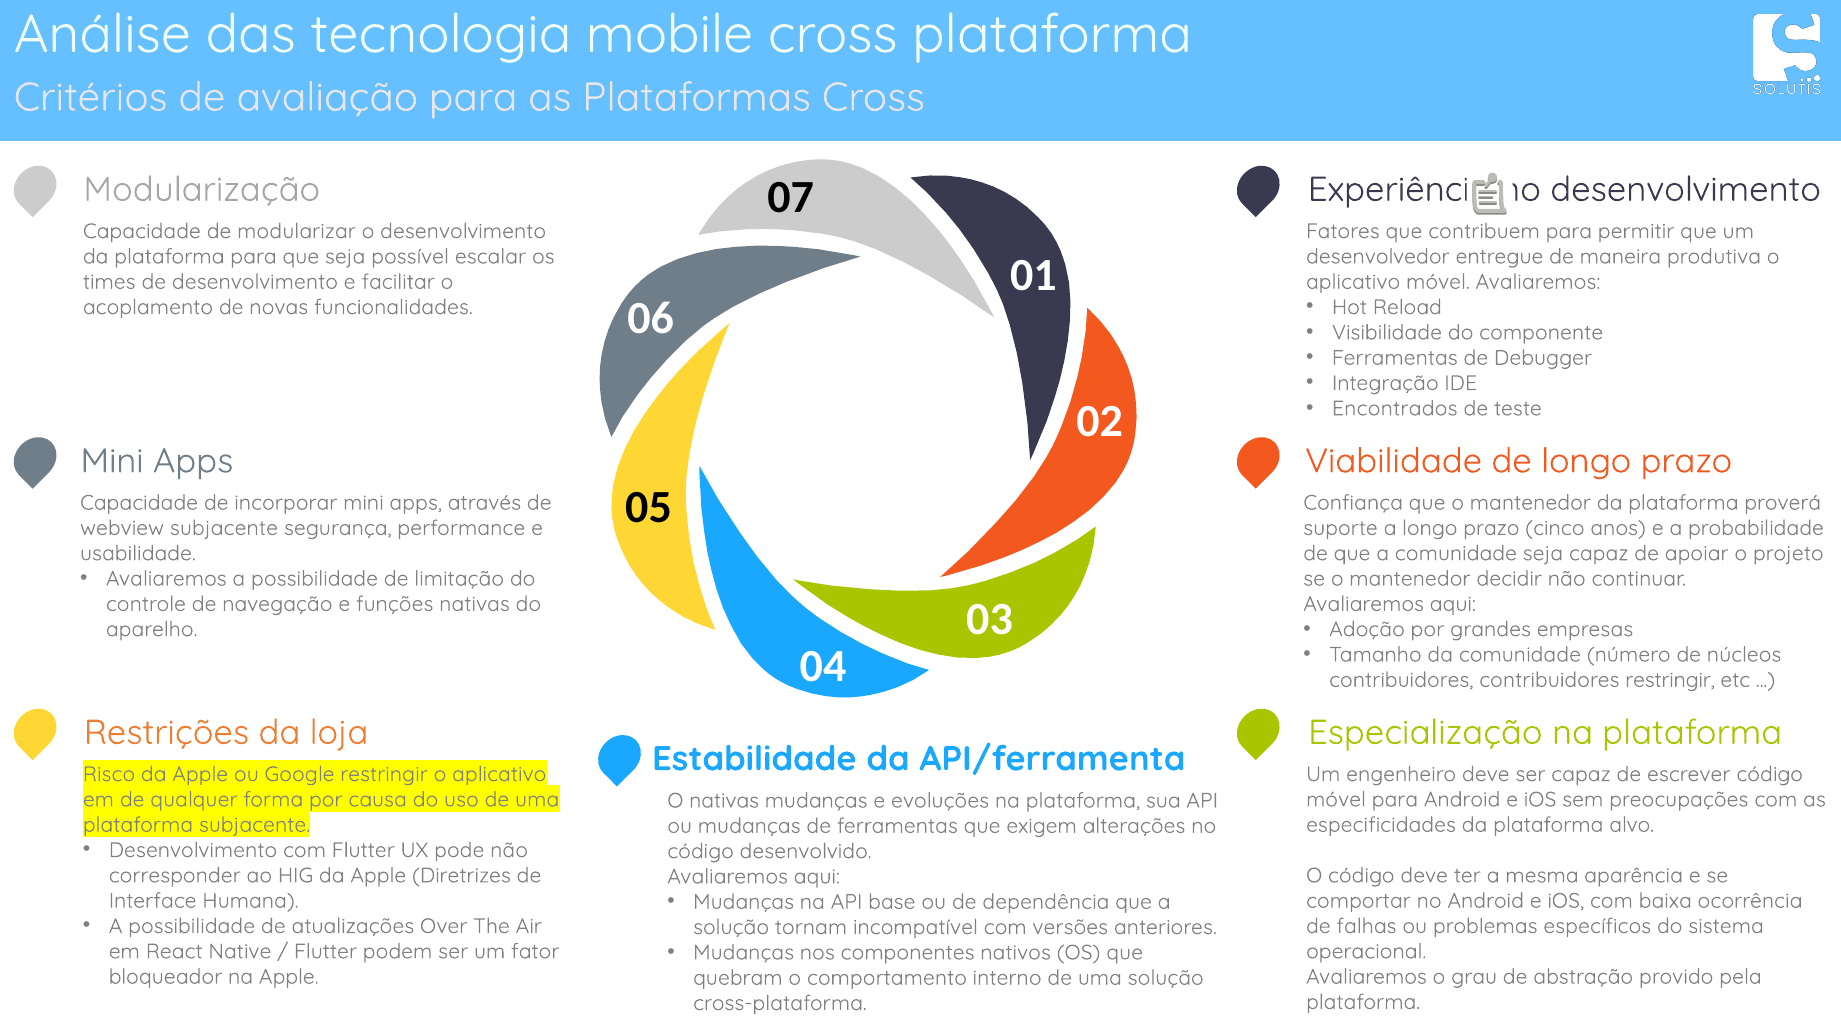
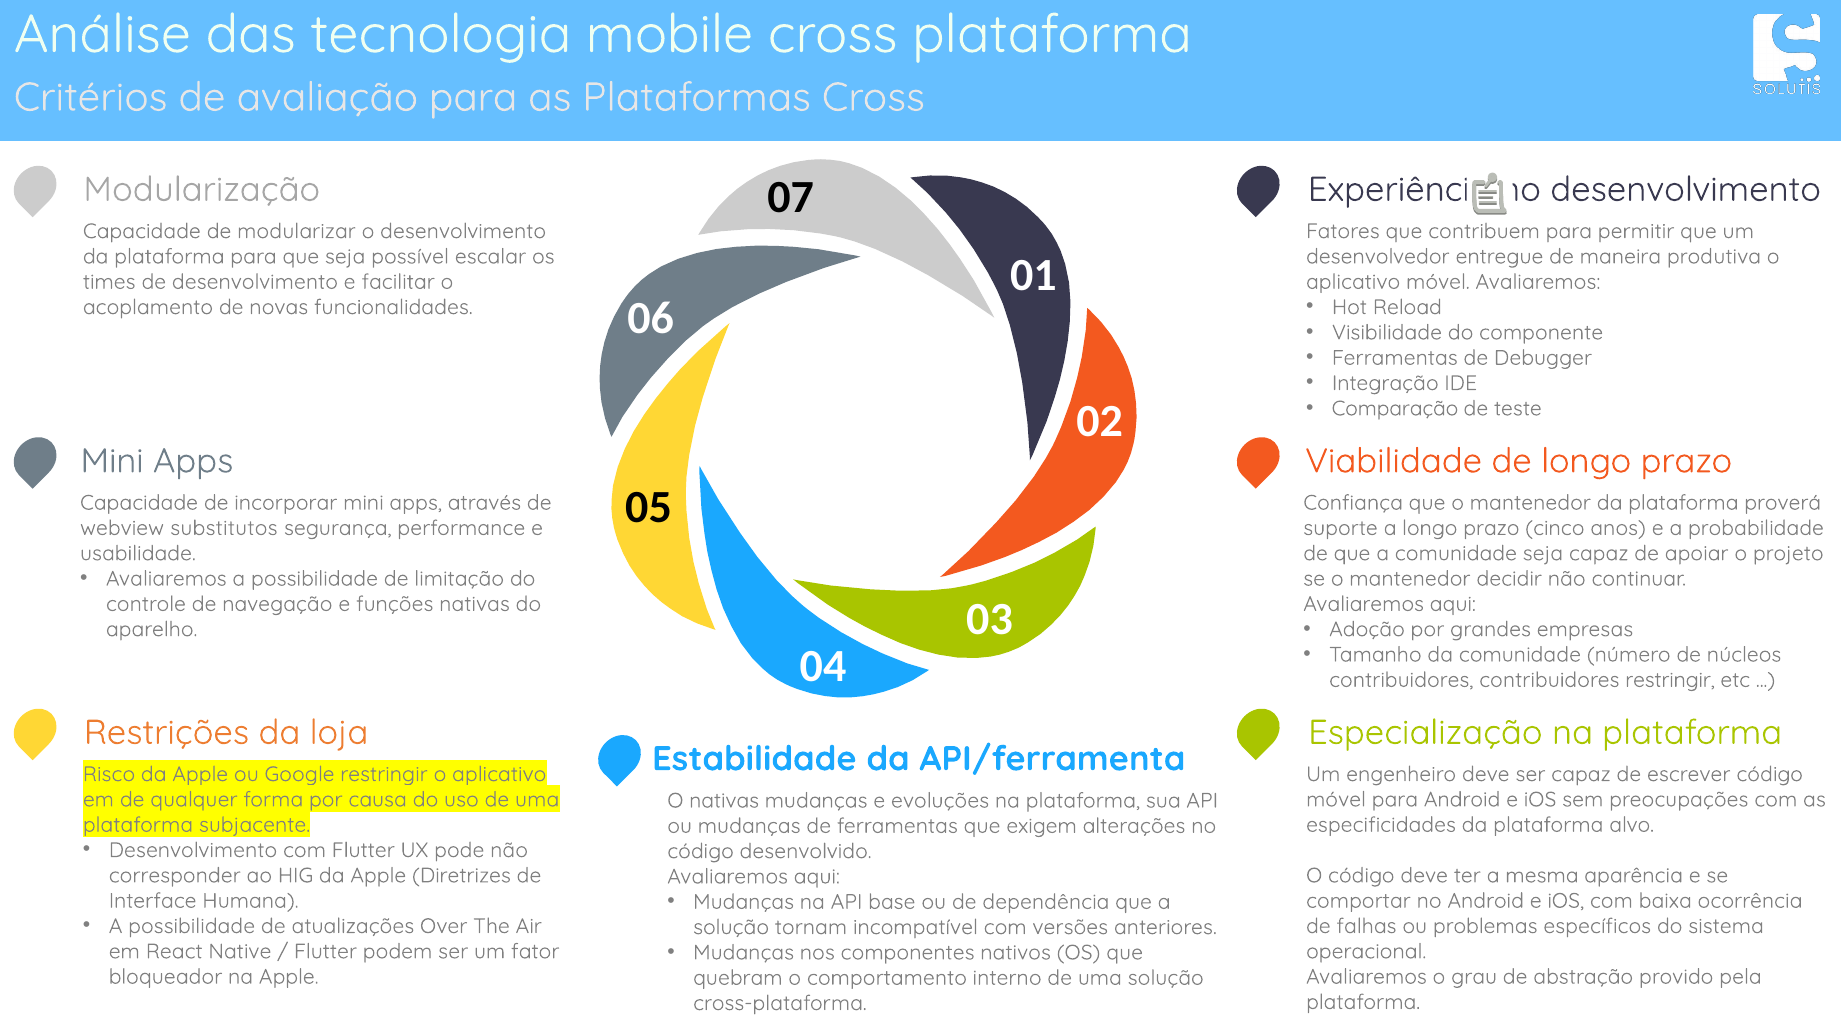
Encontrados: Encontrados -> Comparação (1395, 409)
webview subjacente: subjacente -> substitutos (224, 528)
